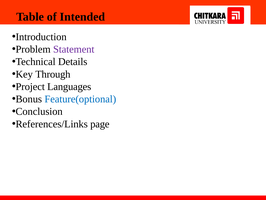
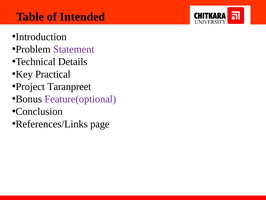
Through: Through -> Practical (53, 74)
Languages: Languages -> Taranpreet (69, 86)
Feature(optional colour: blue -> purple (80, 99)
